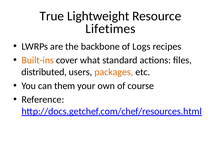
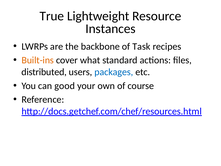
Lifetimes: Lifetimes -> Instances (111, 29)
Logs: Logs -> Task (141, 46)
packages colour: orange -> blue (114, 72)
them: them -> good (65, 86)
